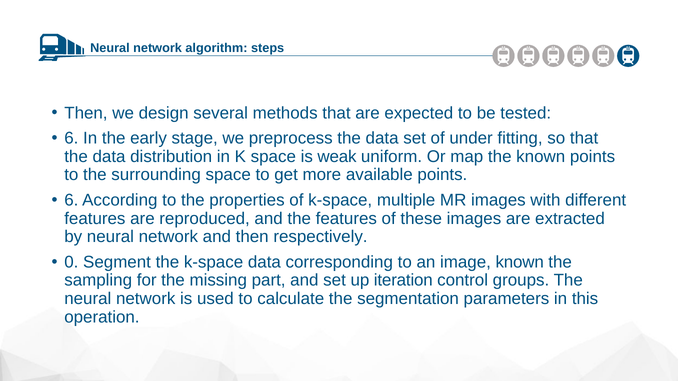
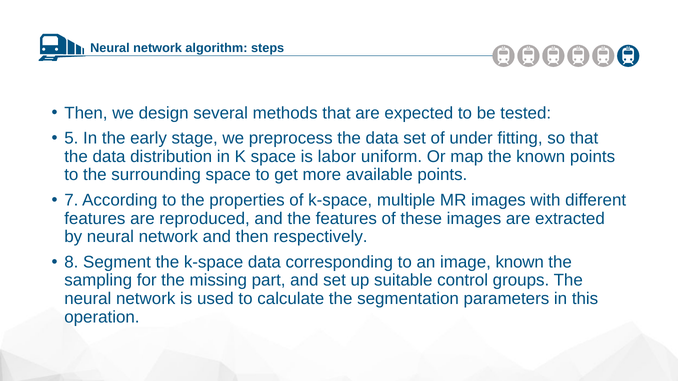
6: 6 -> 5 (71, 138)
weak: weak -> labor (337, 157)
6: 6 -> 7 (71, 200)
0: 0 -> 8 (71, 262)
iteration: iteration -> suitable (403, 281)
